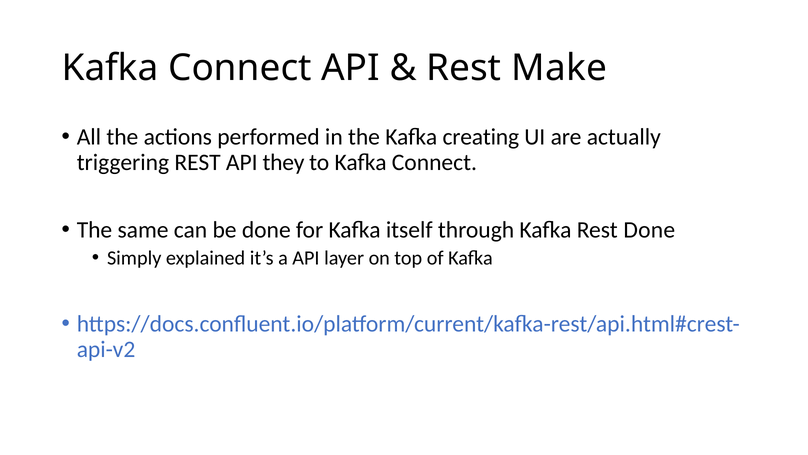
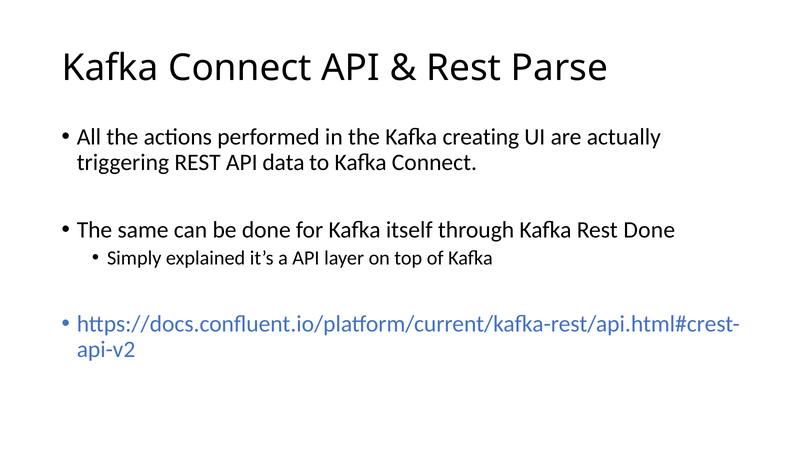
Make: Make -> Parse (559, 68)
they: they -> data (283, 162)
